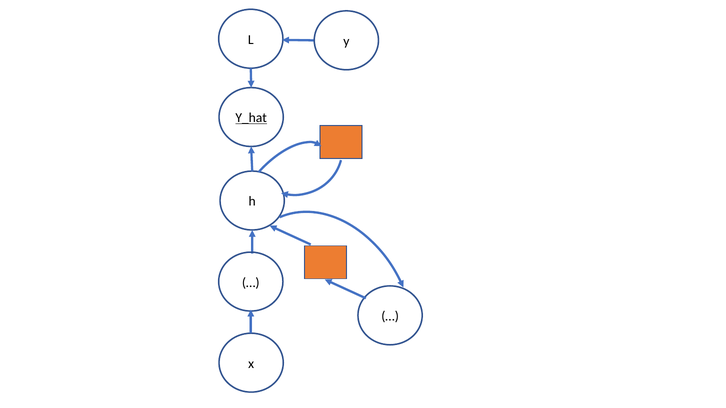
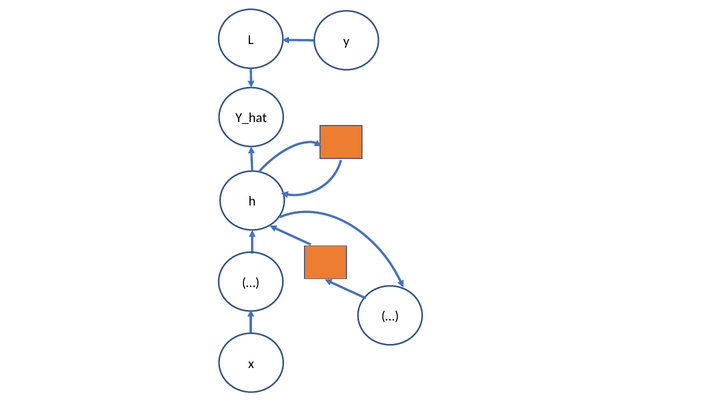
Y_hat underline: present -> none (251, 118)
